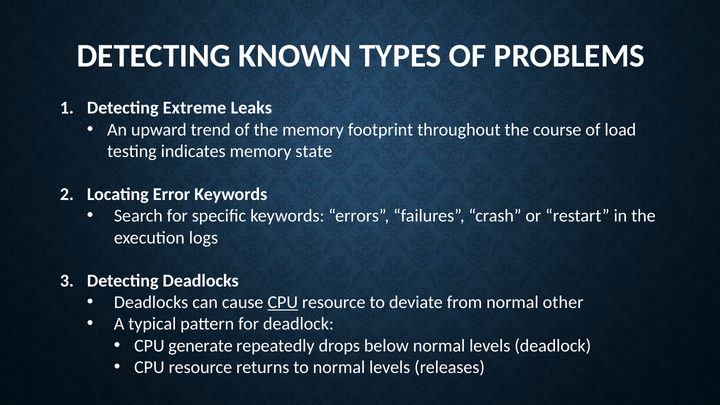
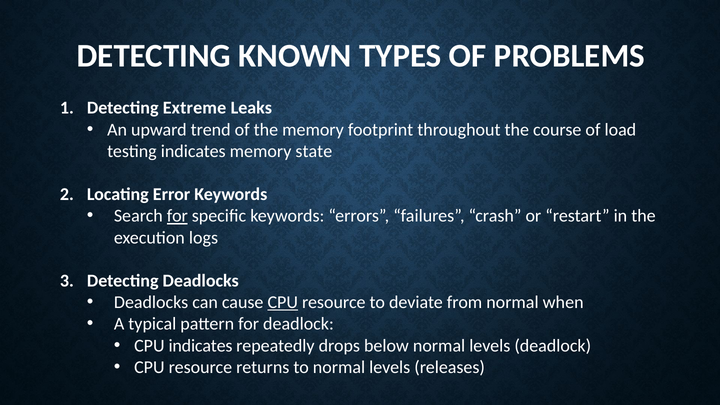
for underline: none -> present (177, 216)
other: other -> when (563, 302)
CPU generate: generate -> indicates (201, 346)
